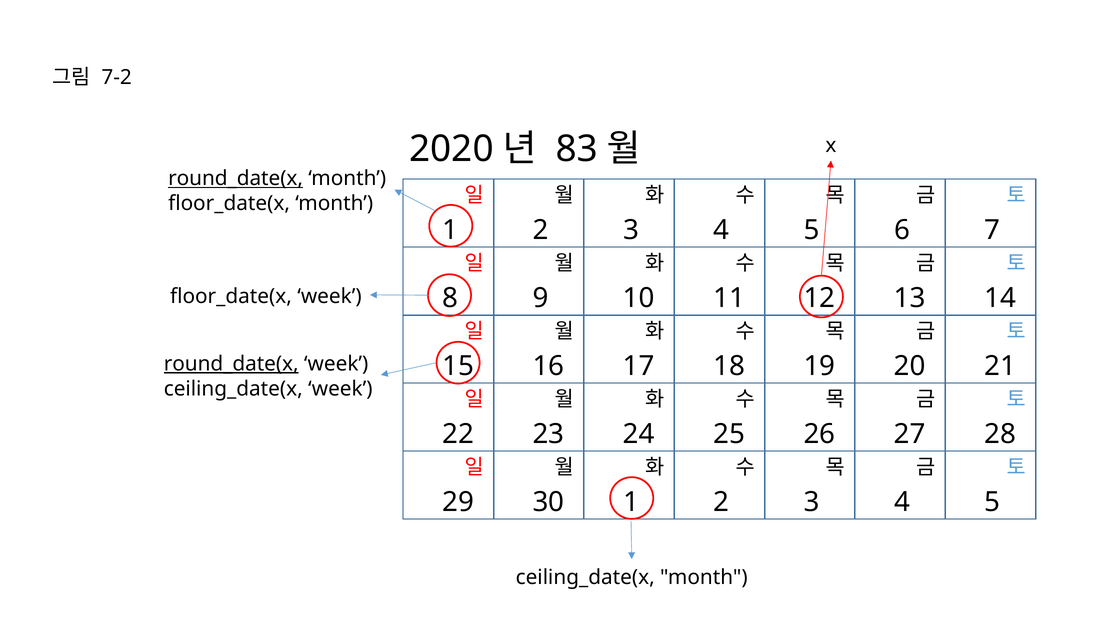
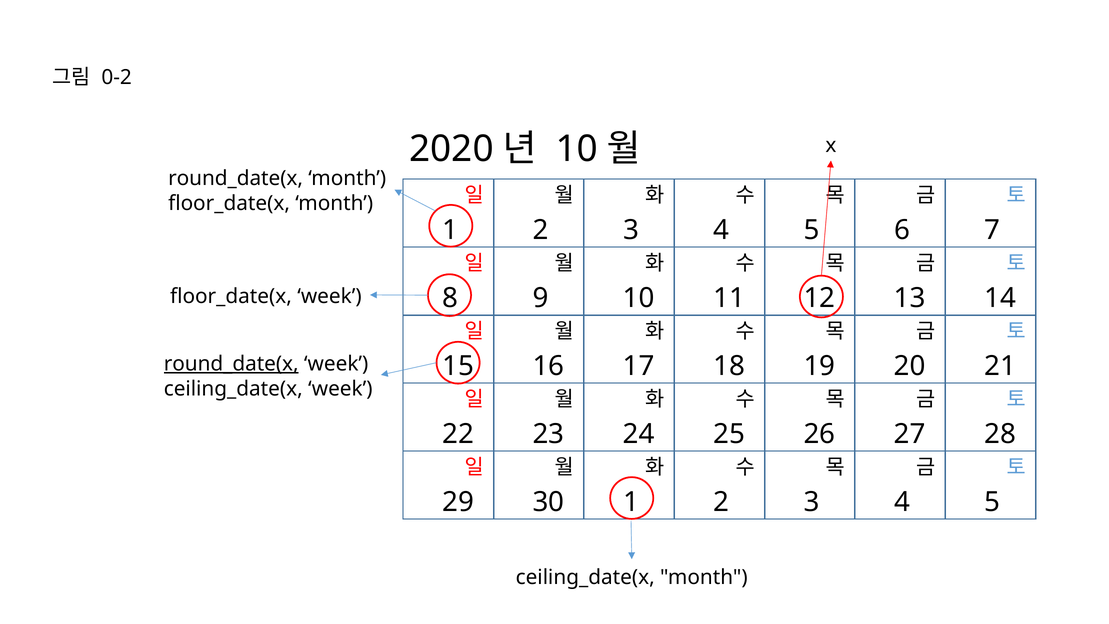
7-2: 7-2 -> 0-2 (117, 77)
83: 83 -> 10 (577, 149)
round_date(x underline: present -> none (236, 179)
